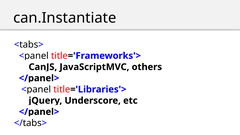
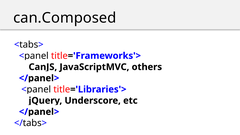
can.Instantiate: can.Instantiate -> can.Composed (65, 18)
